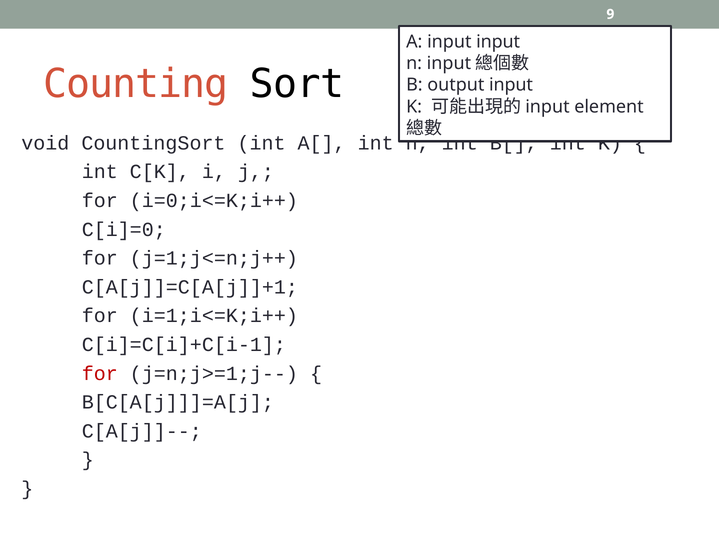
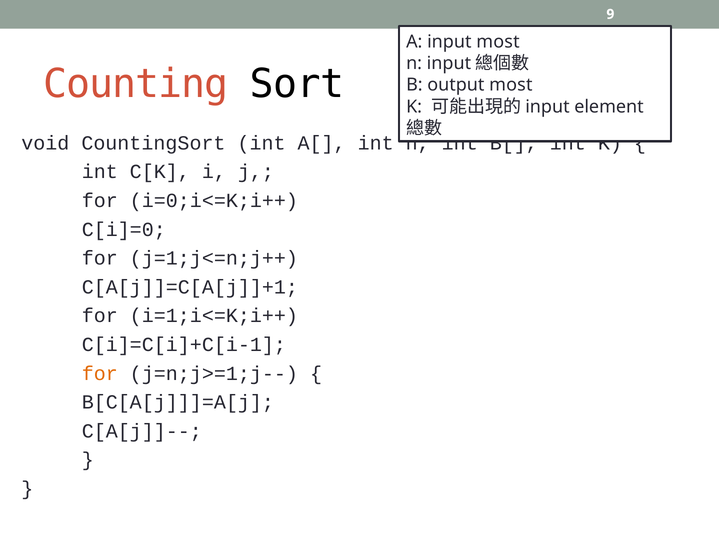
input input: input -> most (498, 42)
output input: input -> most (511, 85)
for colour: red -> orange (100, 373)
